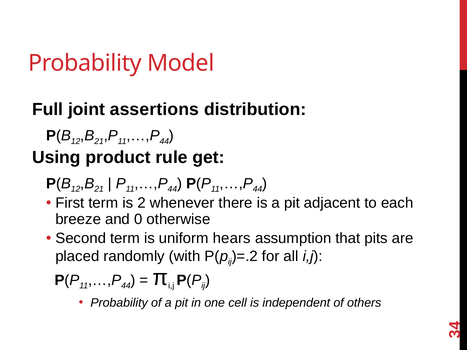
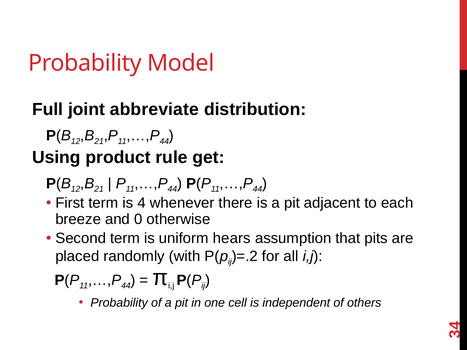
assertions: assertions -> abbreviate (154, 110)
is 2: 2 -> 4 (141, 203)
